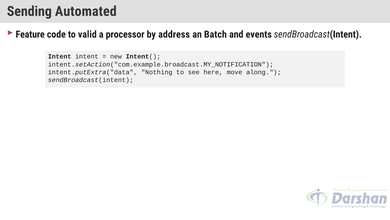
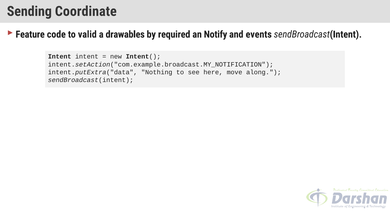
Automated: Automated -> Coordinate (86, 11)
processor: processor -> drawables (125, 34)
address: address -> required (174, 34)
Batch: Batch -> Notify (216, 34)
